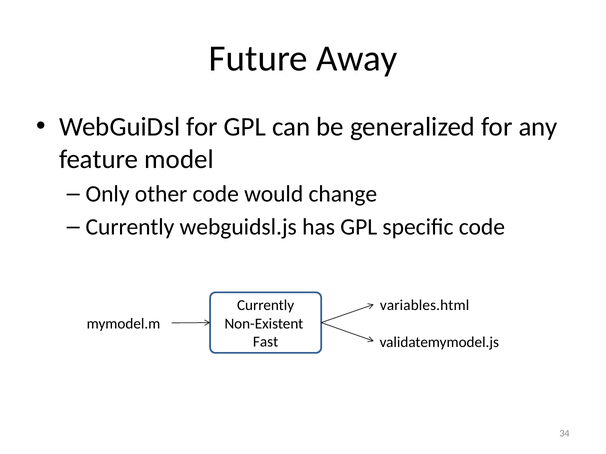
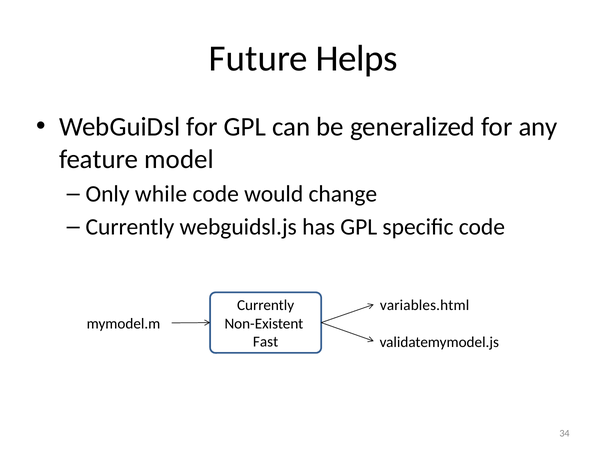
Away: Away -> Helps (357, 59)
other: other -> while (161, 194)
